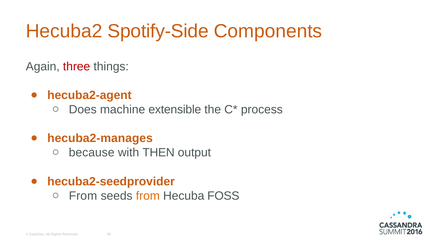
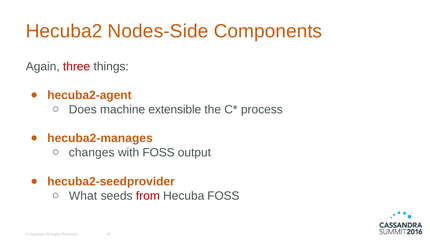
Spotify-Side: Spotify-Side -> Nodes-Side (158, 31)
because: because -> changes (92, 153)
with THEN: THEN -> FOSS (159, 153)
From: From -> What (83, 196)
from colour: orange -> red (148, 196)
